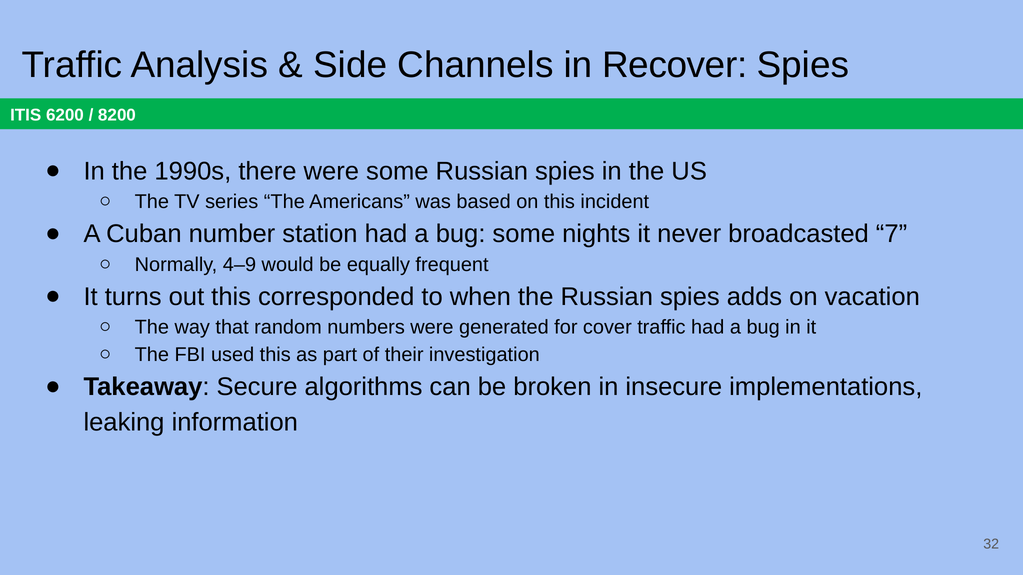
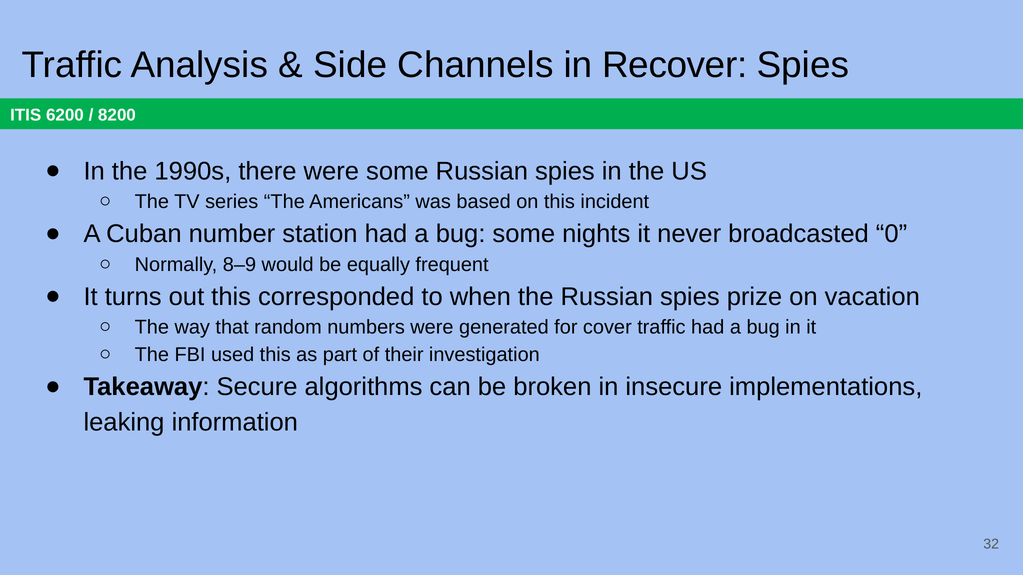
7: 7 -> 0 (891, 234)
4–9: 4–9 -> 8–9 (239, 265)
adds: adds -> prize (754, 297)
